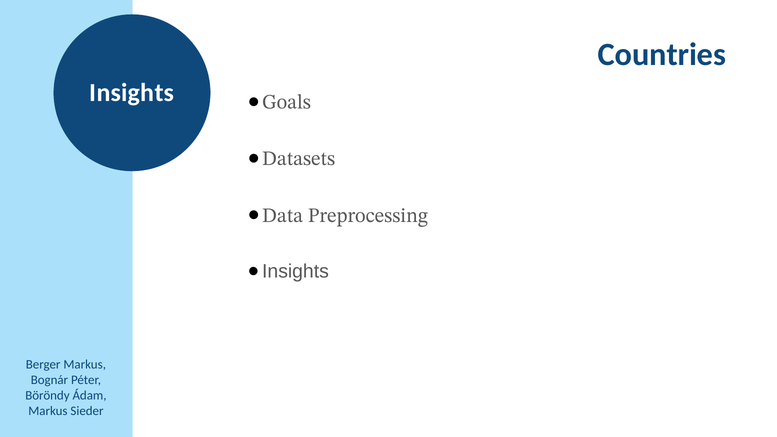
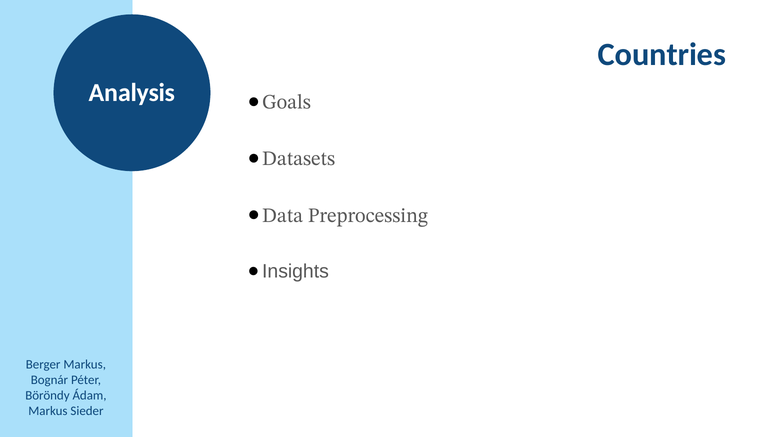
Insights: Insights -> Analysis (132, 93)
